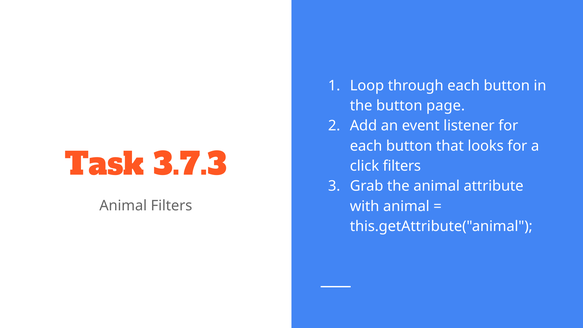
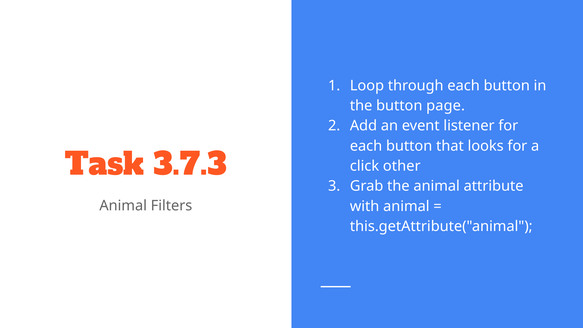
click filters: filters -> other (402, 166)
